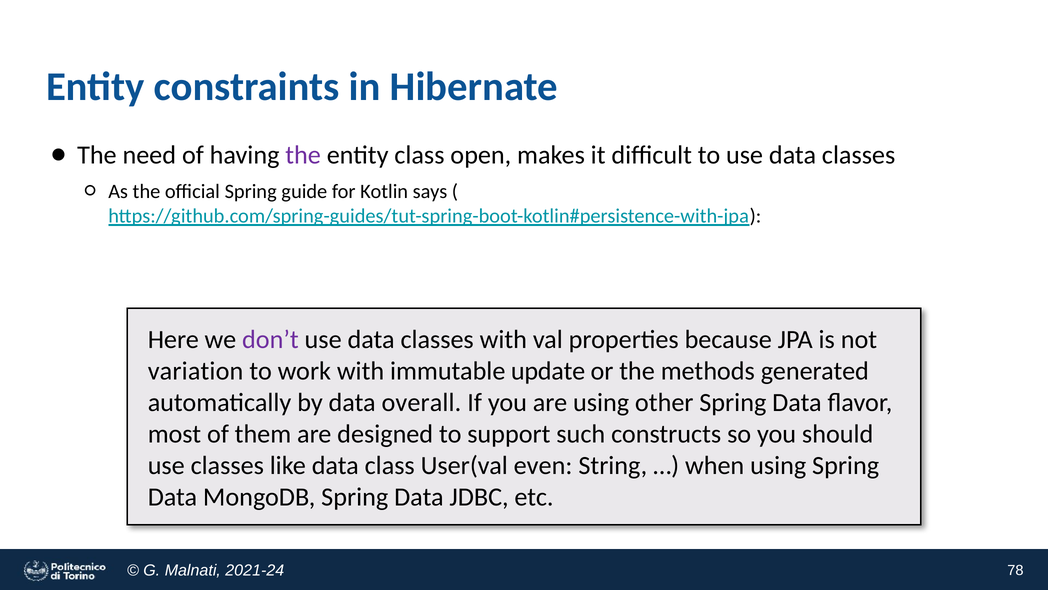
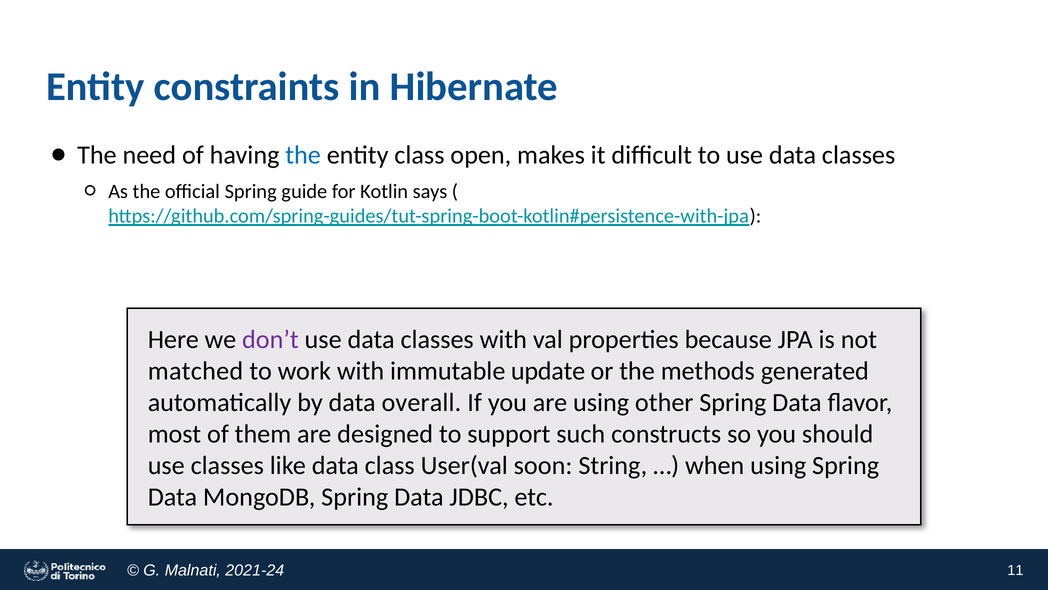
the colour: purple -> blue (303, 155)
variation: variation -> matched (196, 371)
even: even -> soon (543, 465)
78: 78 -> 11 (1015, 570)
